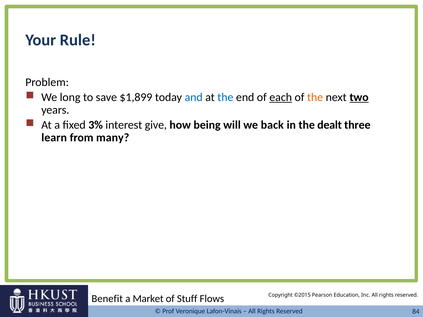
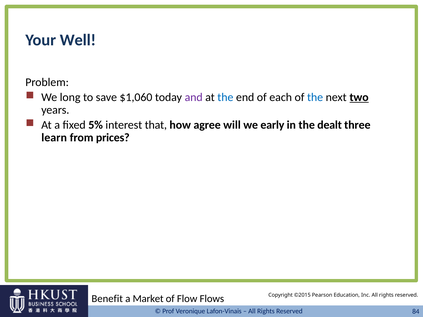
Rule: Rule -> Well (78, 40)
$1,899: $1,899 -> $1,060 (136, 97)
and colour: blue -> purple (194, 97)
each underline: present -> none (281, 97)
the colour: orange -> blue (315, 97)
3%: 3% -> 5% (96, 125)
give: give -> that (156, 125)
being: being -> agree (207, 125)
back: back -> early (272, 125)
many: many -> prices (113, 138)
Stuff: Stuff -> Flow (187, 299)
